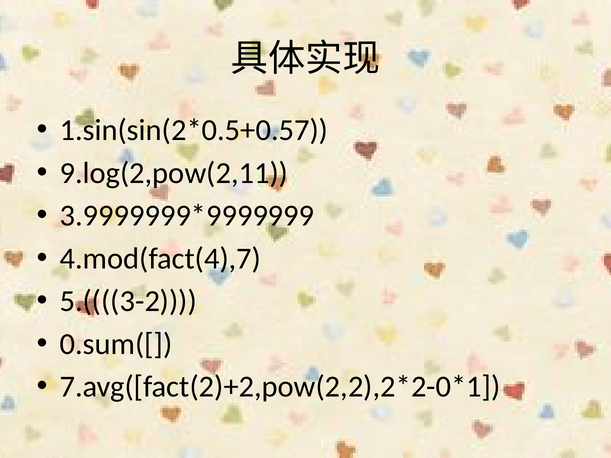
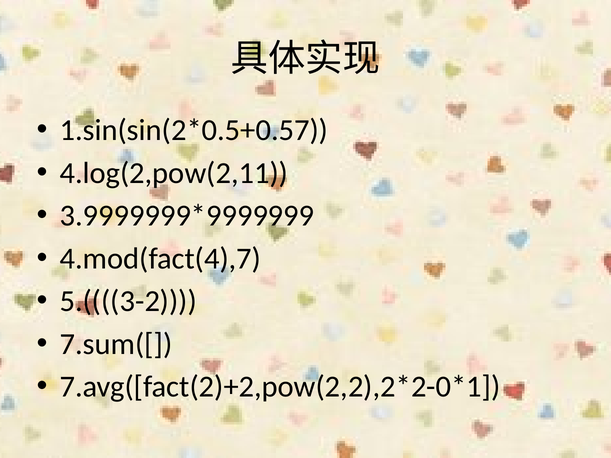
9.log(2,pow(2,11: 9.log(2,pow(2,11 -> 4.log(2,pow(2,11 (174, 173)
0.sum([: 0.sum([ -> 7.sum([ (116, 344)
